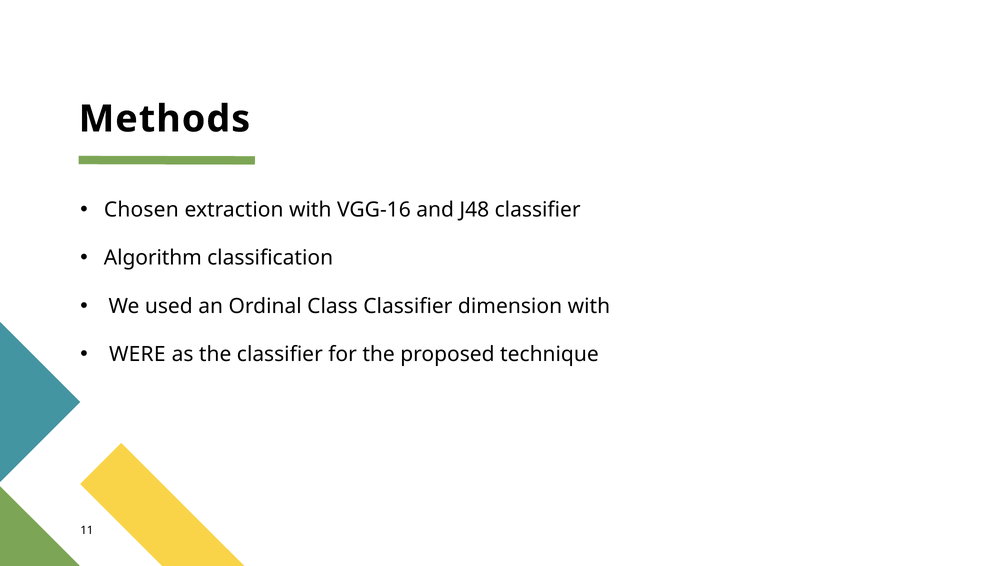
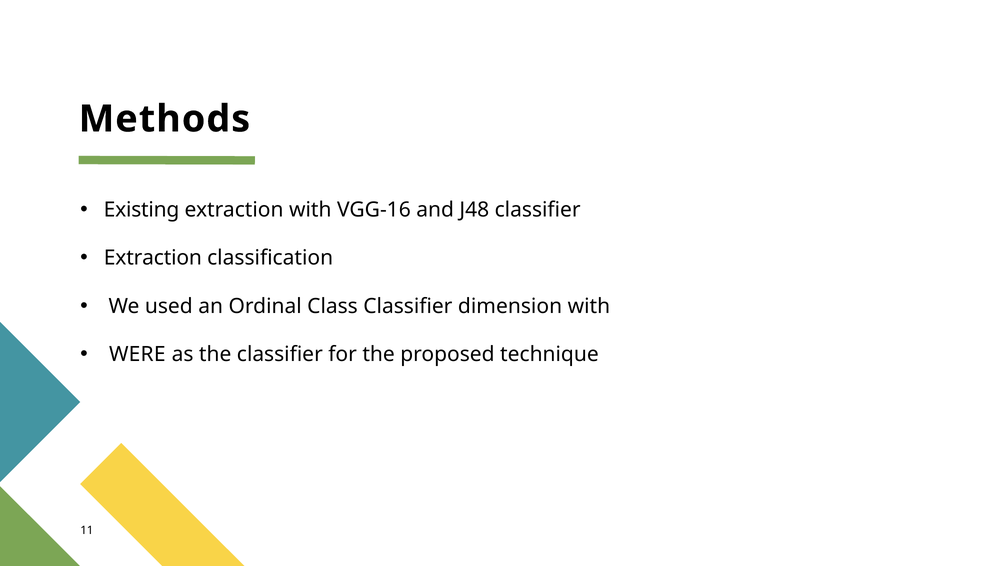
Chosen: Chosen -> Existing (142, 210)
Algorithm: Algorithm -> Extraction (153, 258)
